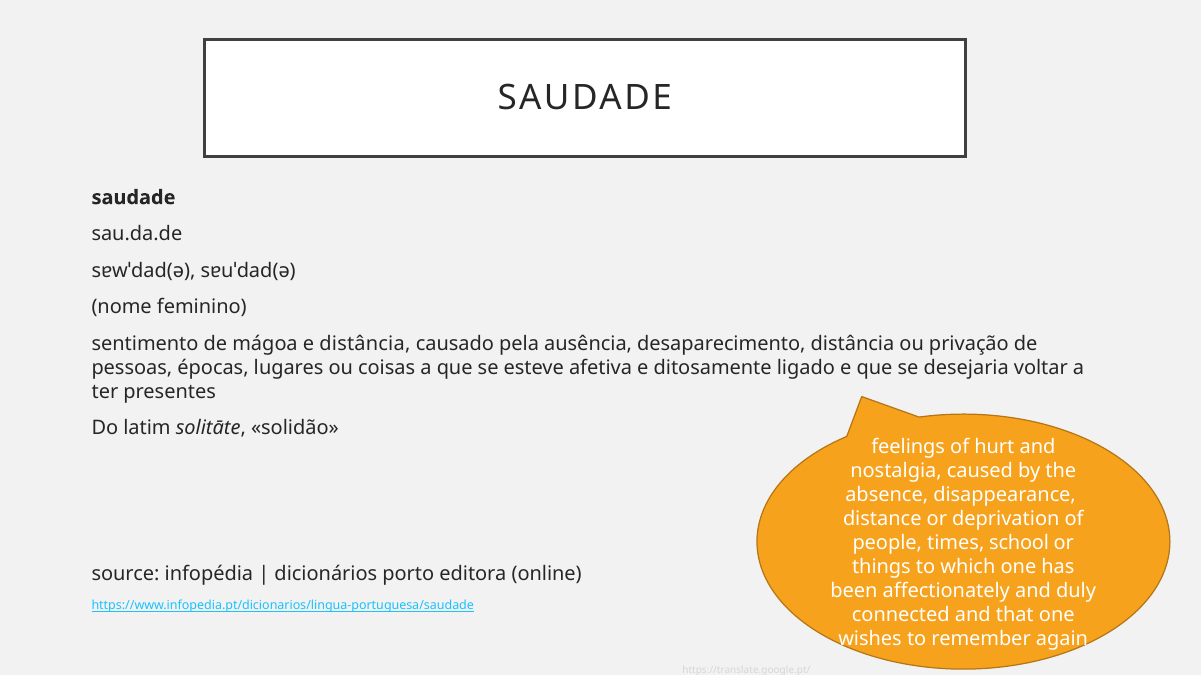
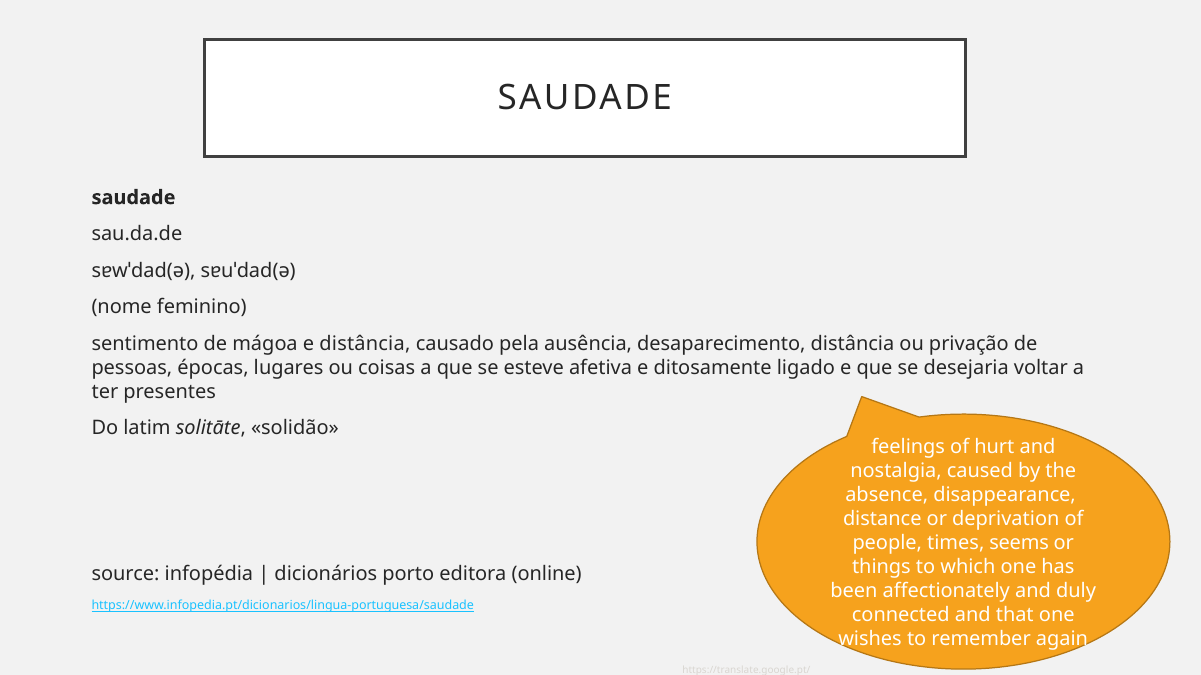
school: school -> seems (1019, 543)
